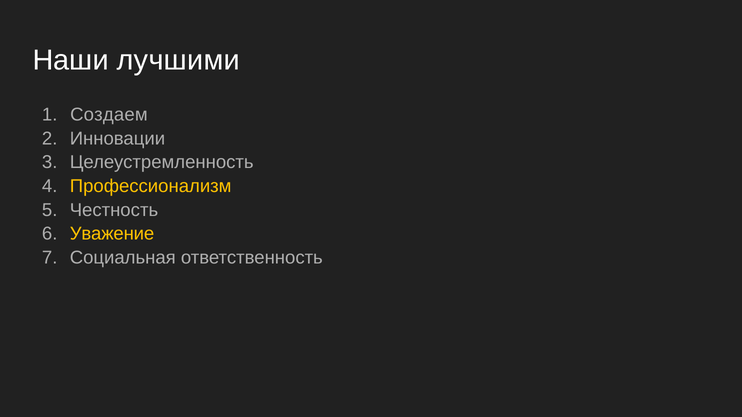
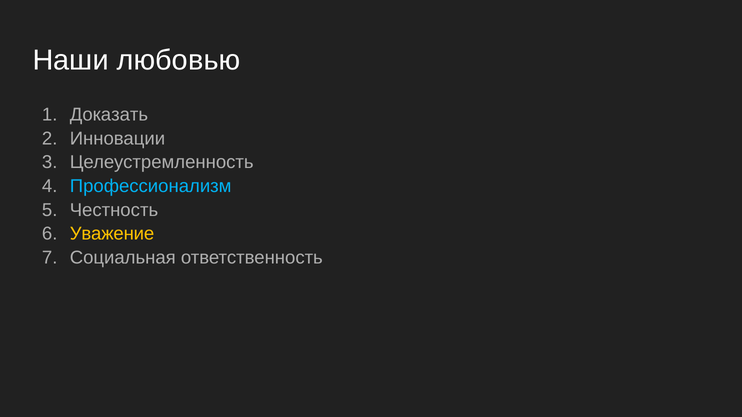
лучшими: лучшими -> любовью (179, 60)
Создаем: Создаем -> Доказать (109, 115)
Профессионализм colour: yellow -> light blue (151, 186)
